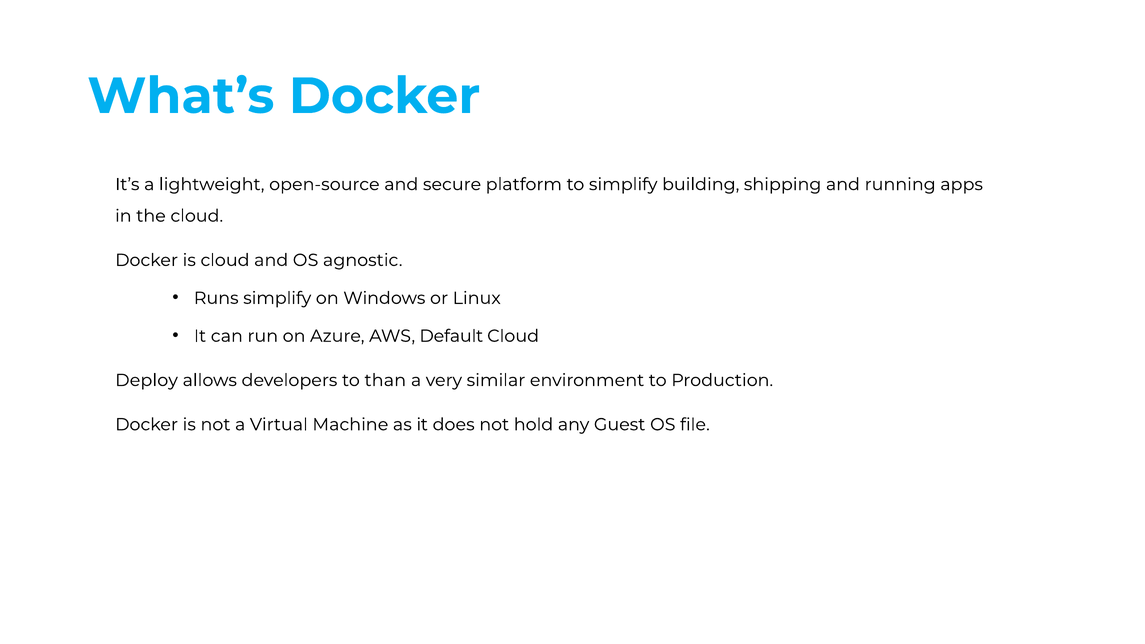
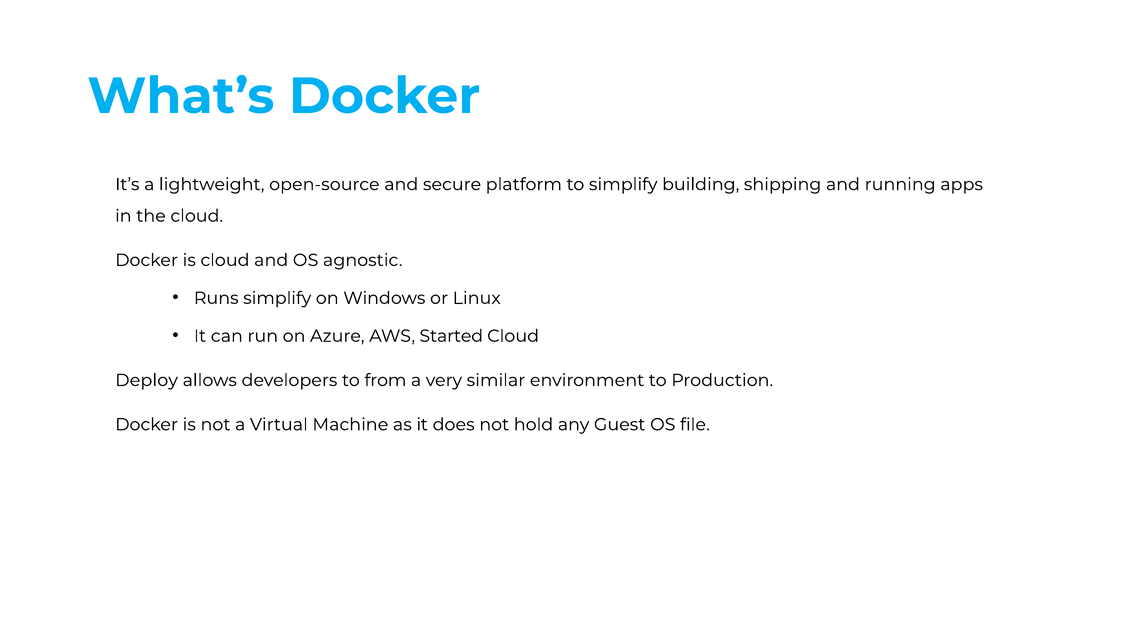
Default: Default -> Started (451, 336)
than: than -> from (385, 380)
